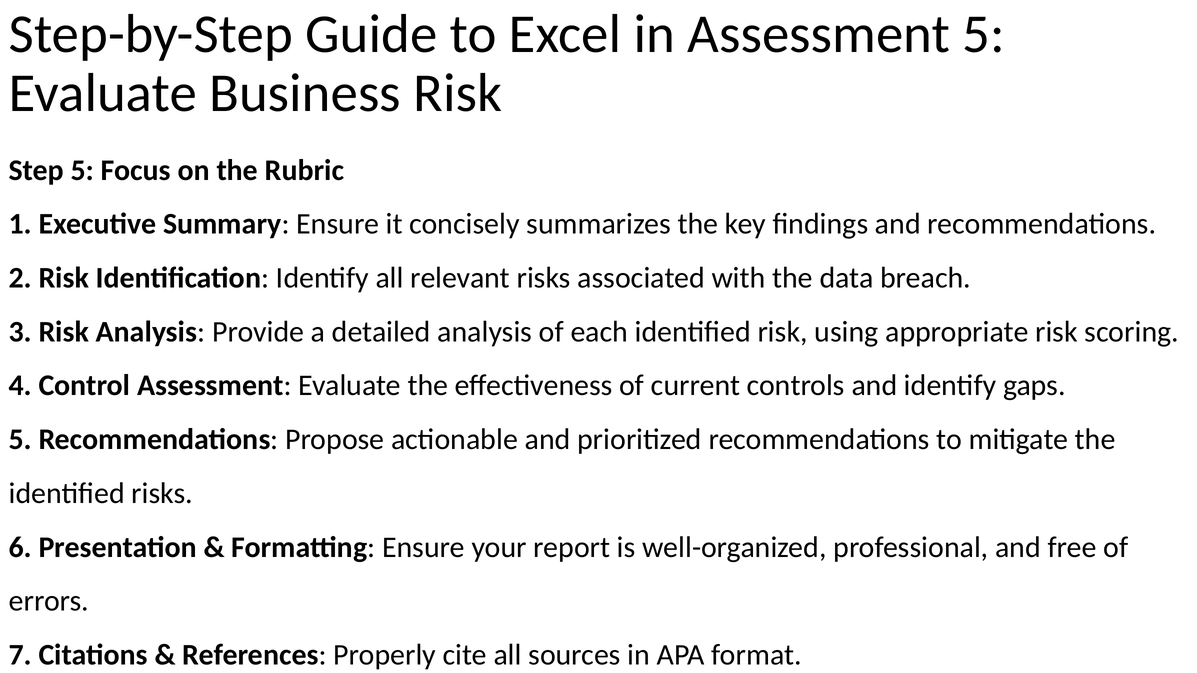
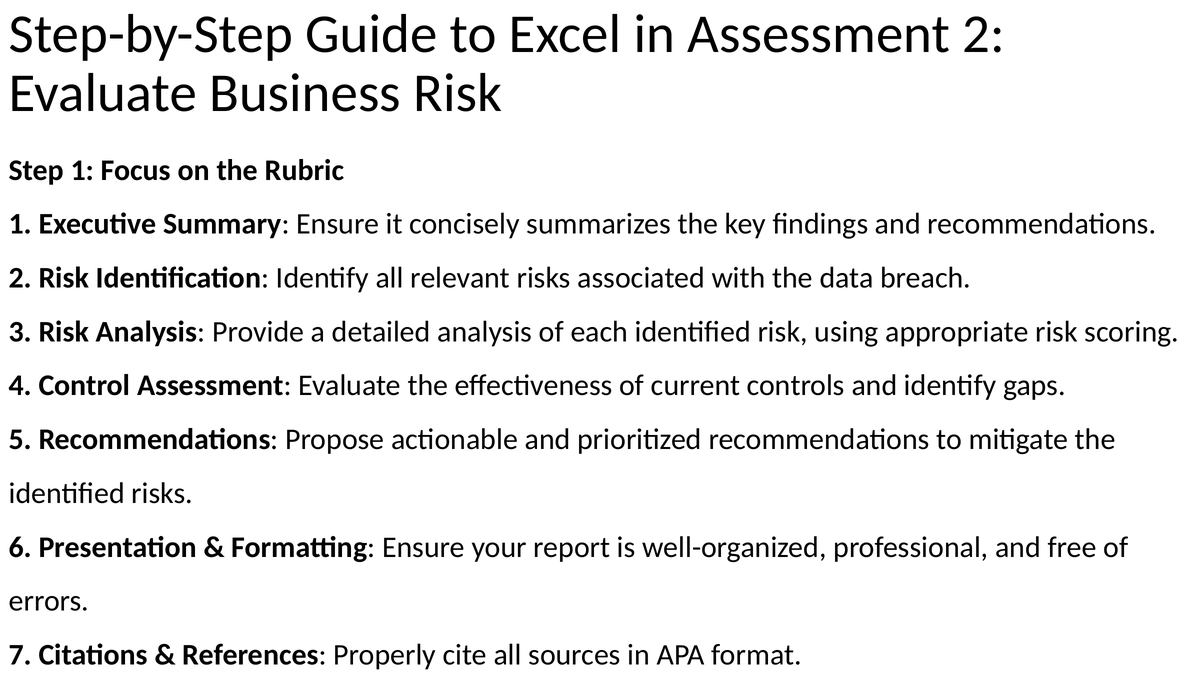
Assessment 5: 5 -> 2 (983, 34)
Step 5: 5 -> 1 (82, 170)
